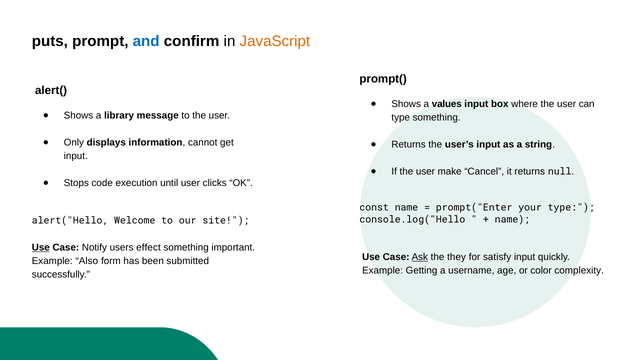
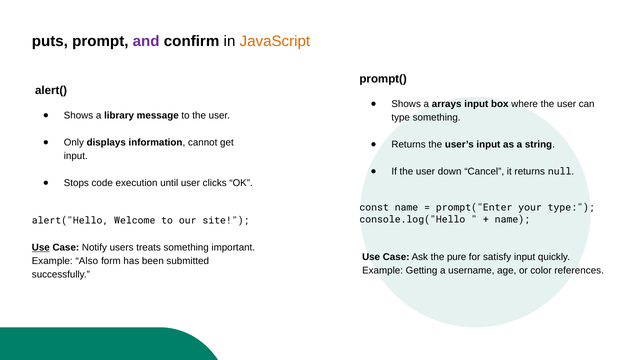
and colour: blue -> purple (146, 41)
values: values -> arrays (447, 104)
make: make -> down (450, 172)
effect: effect -> treats (149, 247)
Ask underline: present -> none (420, 257)
they: they -> pure (457, 257)
complexity: complexity -> references (579, 270)
